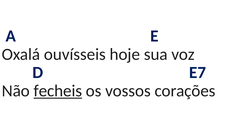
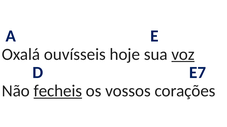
voz underline: none -> present (183, 55)
